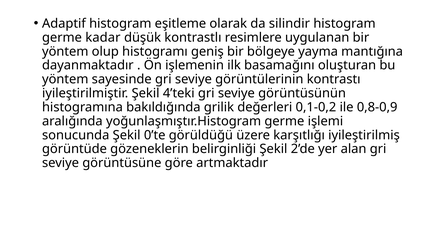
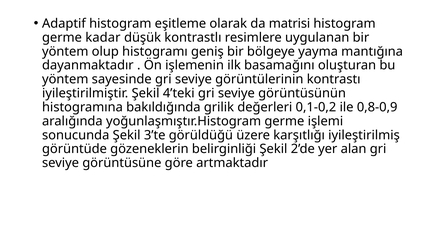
silindir: silindir -> matrisi (290, 24)
0’te: 0’te -> 3’te (155, 135)
